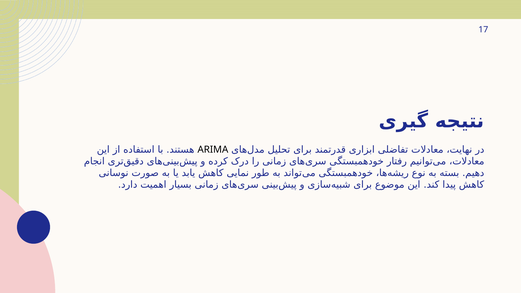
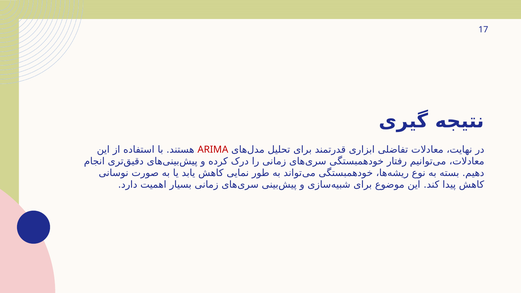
ARIMA colour: black -> red (213, 150)
